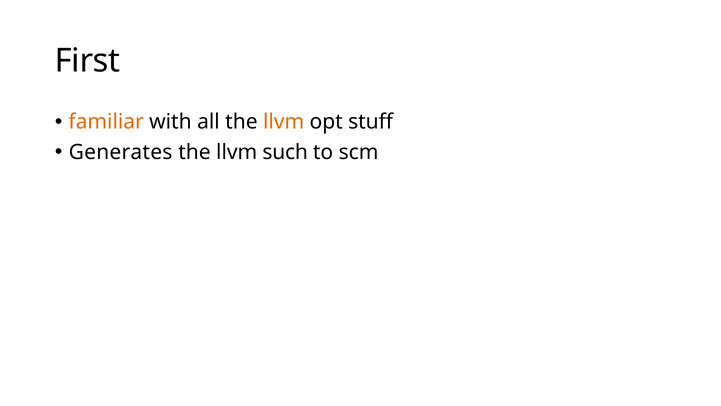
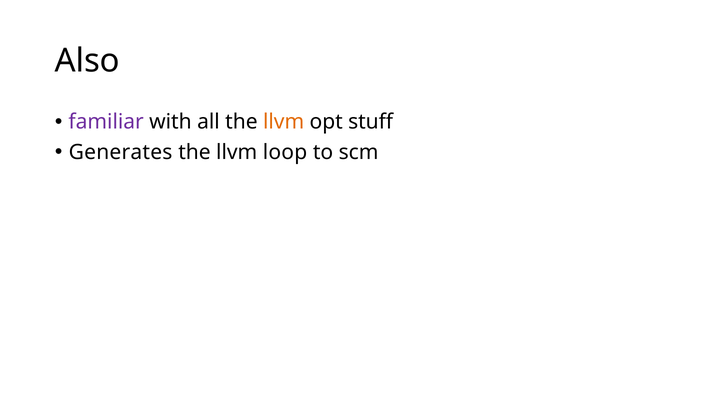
First: First -> Also (87, 61)
familiar colour: orange -> purple (106, 122)
such: such -> loop (285, 152)
